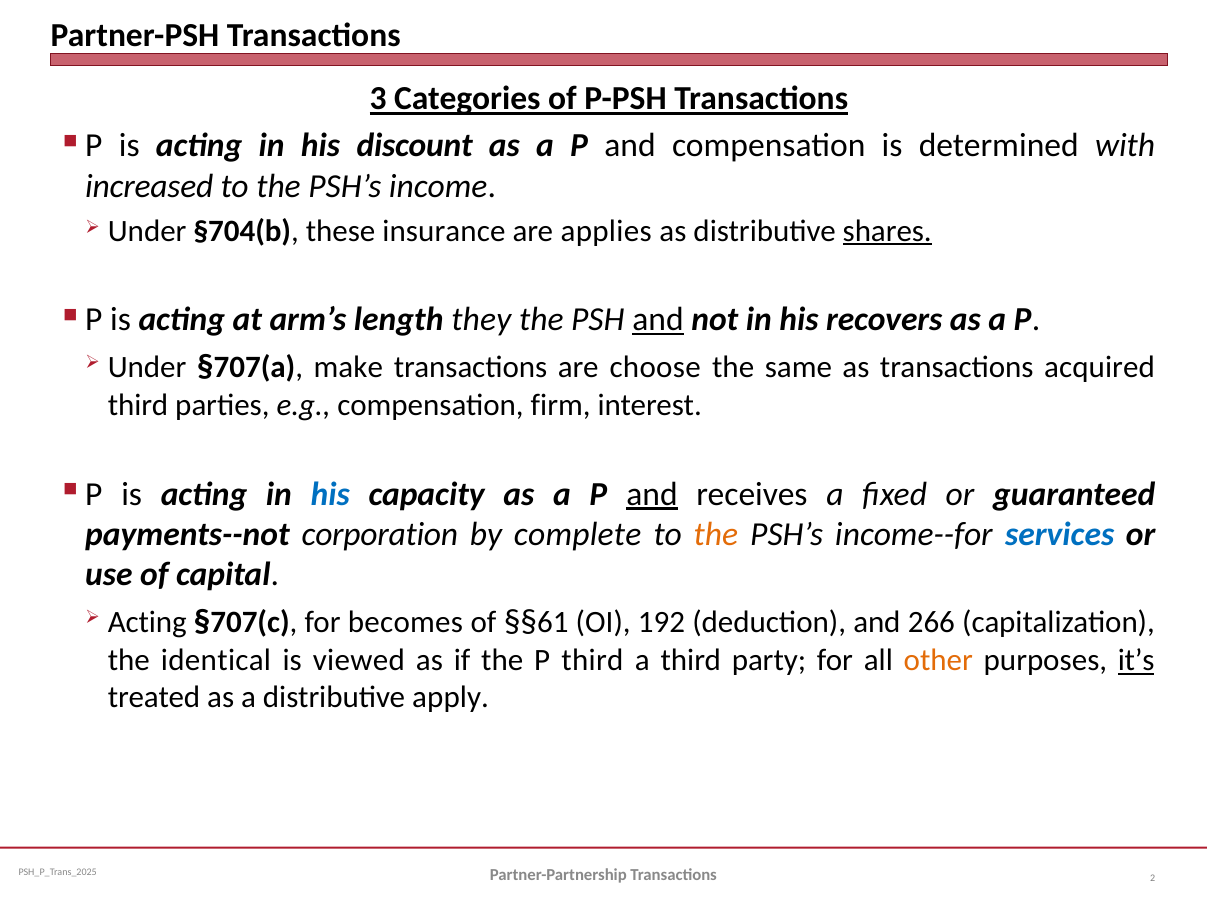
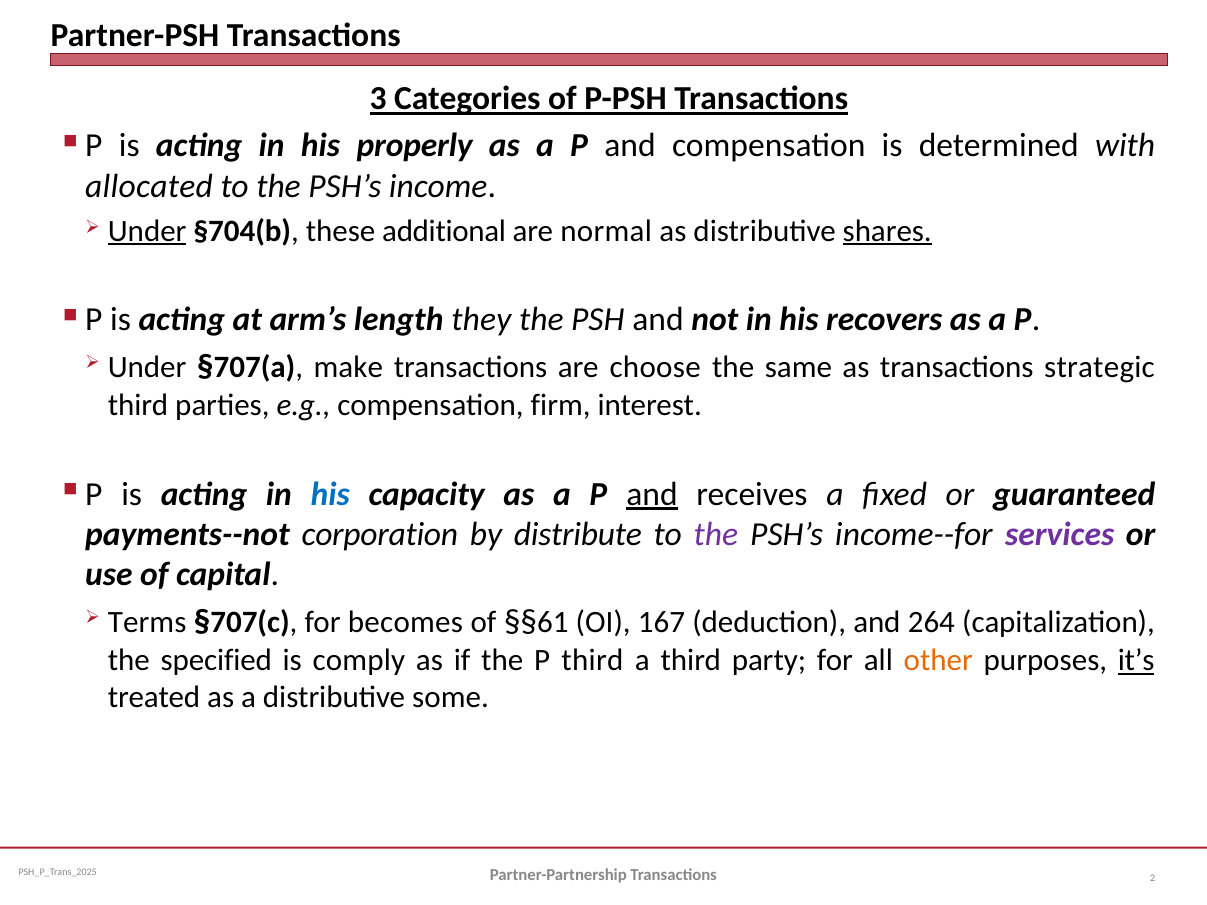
discount: discount -> properly (415, 146)
increased: increased -> allocated (149, 186)
Under underline: none -> present (147, 231)
insurance: insurance -> additional (444, 231)
applies: applies -> normal (606, 231)
and underline: present -> none (658, 320)
acquired: acquired -> strategic (1099, 368)
complete: complete -> distribute (578, 535)
the colour: orange -> purple (716, 535)
services colour: blue -> purple (1060, 535)
Acting: Acting -> Terms (147, 623)
192: 192 -> 167 (661, 623)
266: 266 -> 264 (931, 623)
identical: identical -> specified (216, 661)
viewed: viewed -> comply (359, 661)
apply: apply -> some (451, 698)
